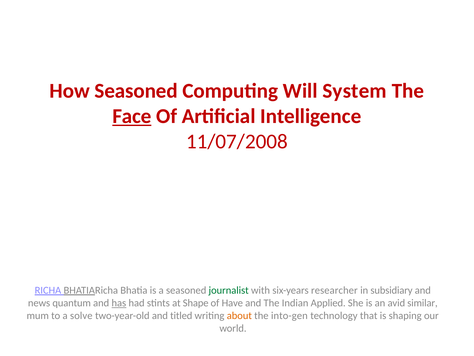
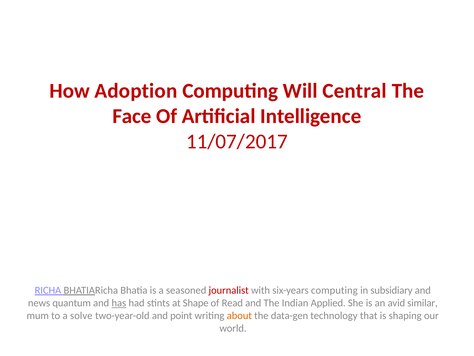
How Seasoned: Seasoned -> Adoption (136, 91)
System: System -> Central (355, 91)
Face underline: present -> none (132, 116)
11/07/2008: 11/07/2008 -> 11/07/2017 (237, 141)
journalist colour: green -> red (229, 290)
six-years researcher: researcher -> computing (334, 290)
Have: Have -> Read (232, 303)
titled: titled -> point (181, 315)
into-gen: into-gen -> data-gen (289, 315)
